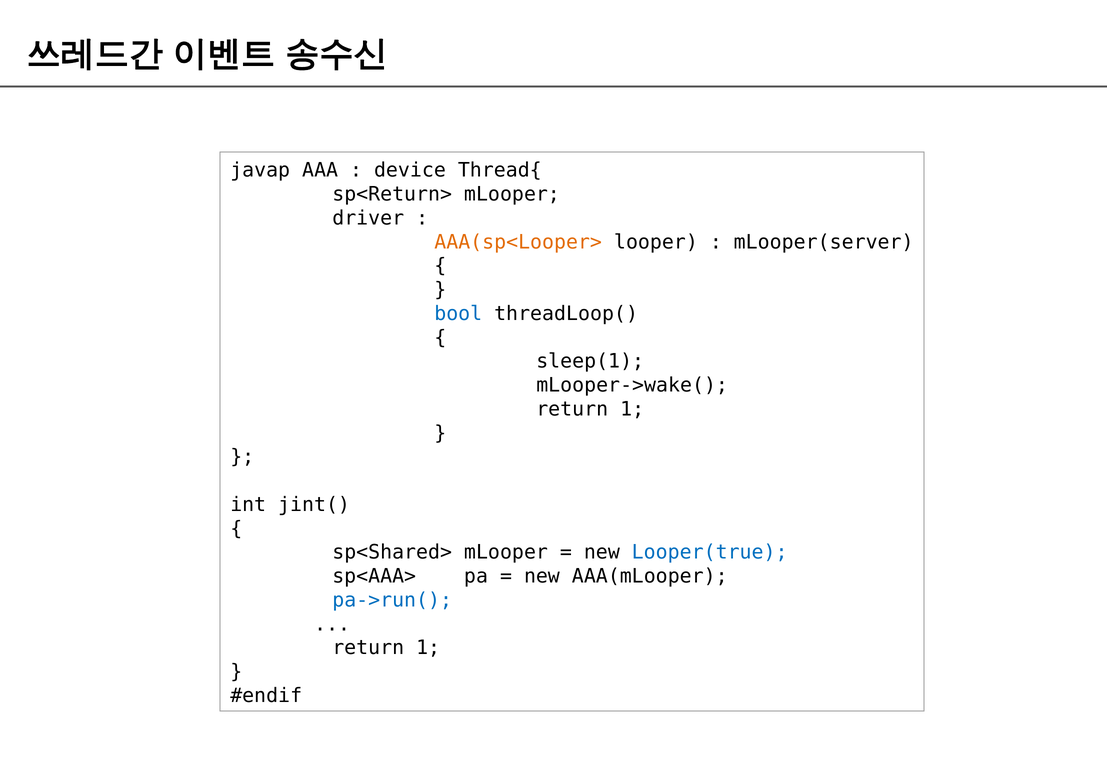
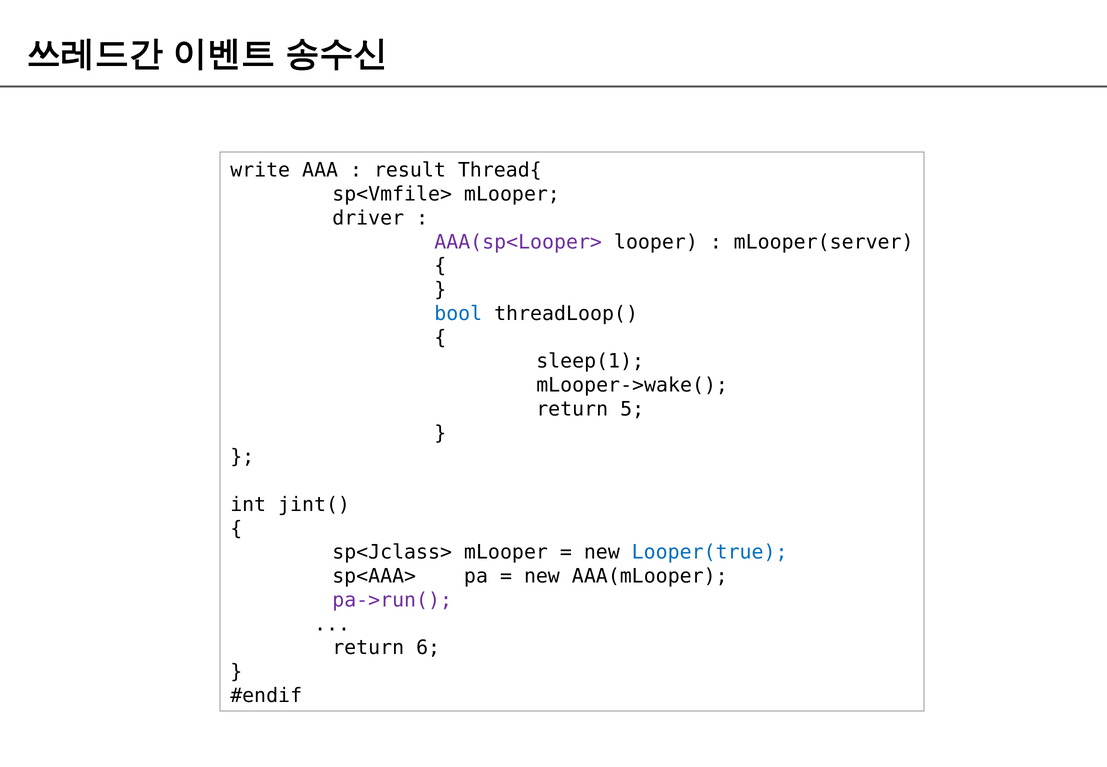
javap: javap -> write (260, 170)
device: device -> result (410, 170)
sp<Return>: sp<Return> -> sp<Vmfile> (392, 194)
AAA(sp<Looper> colour: orange -> purple (518, 242)
1: 1 -> 5 (632, 409)
sp<Shared>: sp<Shared> -> sp<Jclass> (392, 552)
pa->run( colour: blue -> purple (392, 600)
1: 1 -> 6 (428, 647)
